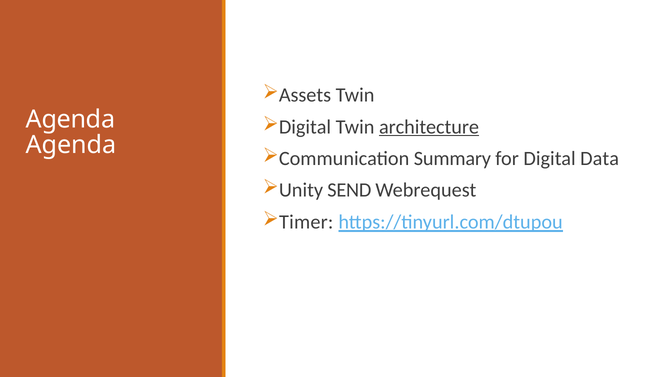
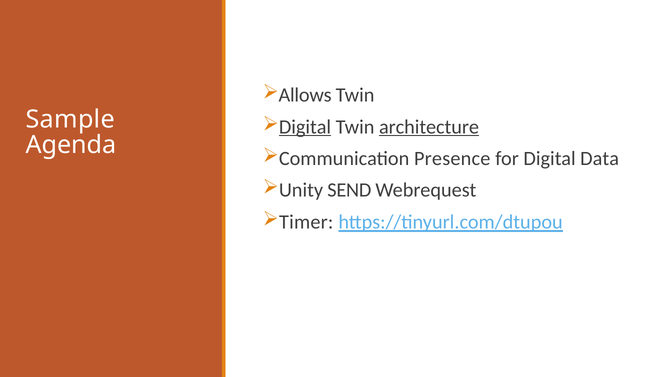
Assets: Assets -> Allows (305, 95)
Agenda: Agenda -> Sample (70, 119)
Digital underline: none -> present (305, 127)
Summary: Summary -> Presence (452, 158)
